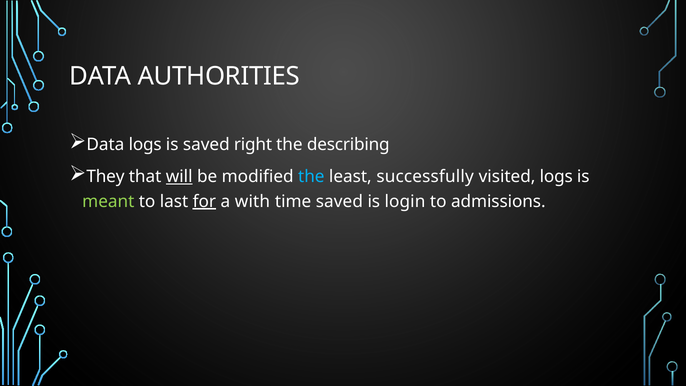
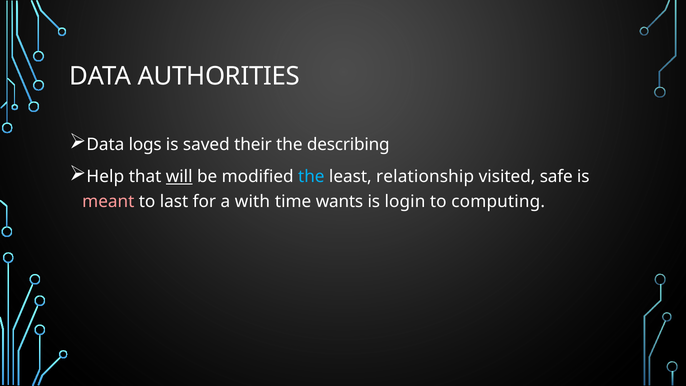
right: right -> their (253, 145)
They: They -> Help (105, 177)
successfully: successfully -> relationship (425, 177)
visited logs: logs -> safe (556, 177)
meant colour: light green -> pink (108, 201)
for underline: present -> none (204, 201)
time saved: saved -> wants (339, 201)
admissions: admissions -> computing (498, 201)
